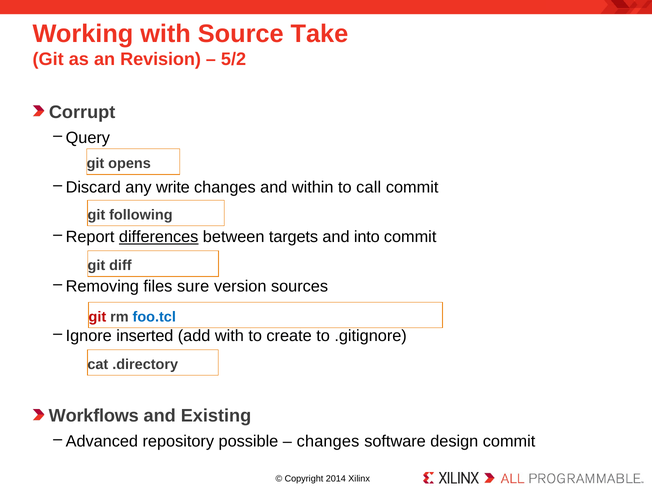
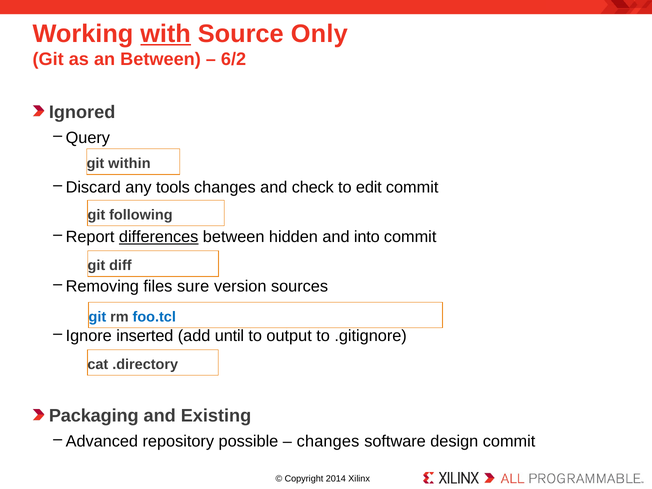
with underline: none -> present (166, 34)
Take: Take -> Only (319, 34)
an Revision: Revision -> Between (161, 59)
5/2: 5/2 -> 6/2 (234, 59)
Corrupt: Corrupt -> Ignored (82, 112)
opens: opens -> within (129, 164)
write: write -> tools (173, 187)
within: within -> check (313, 187)
call: call -> edit (369, 187)
targets: targets -> hidden (293, 237)
git colour: red -> blue (97, 317)
add with: with -> until (229, 336)
create: create -> output (289, 336)
Workflows: Workflows -> Packaging (94, 416)
